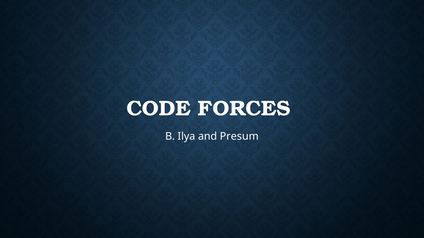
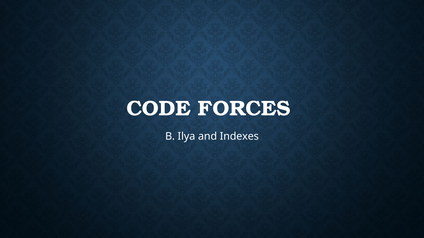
Presum: Presum -> Indexes (239, 137)
